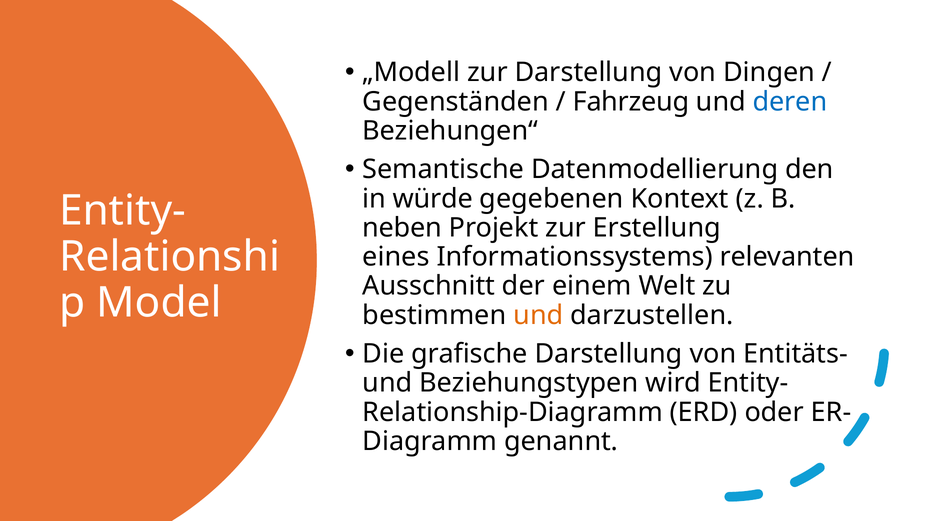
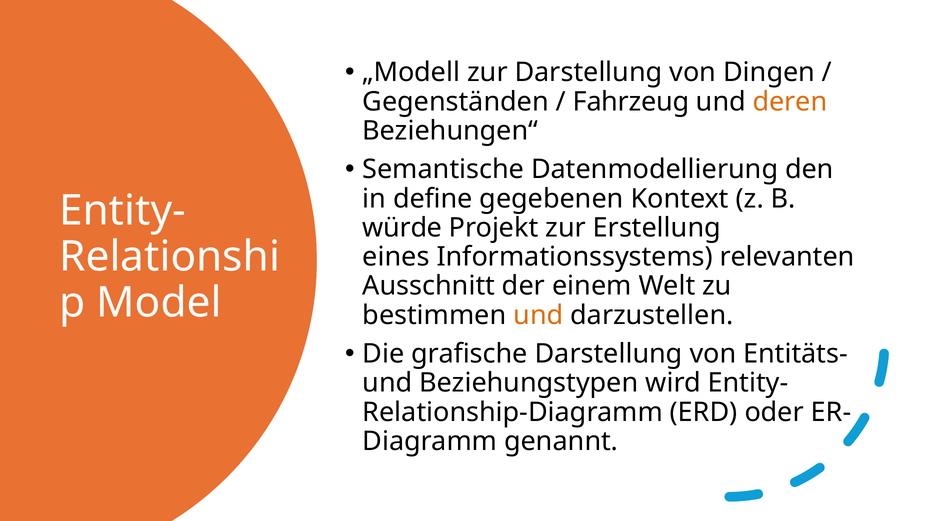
deren colour: blue -> orange (790, 102)
würde: würde -> define (433, 199)
neben: neben -> würde (402, 228)
